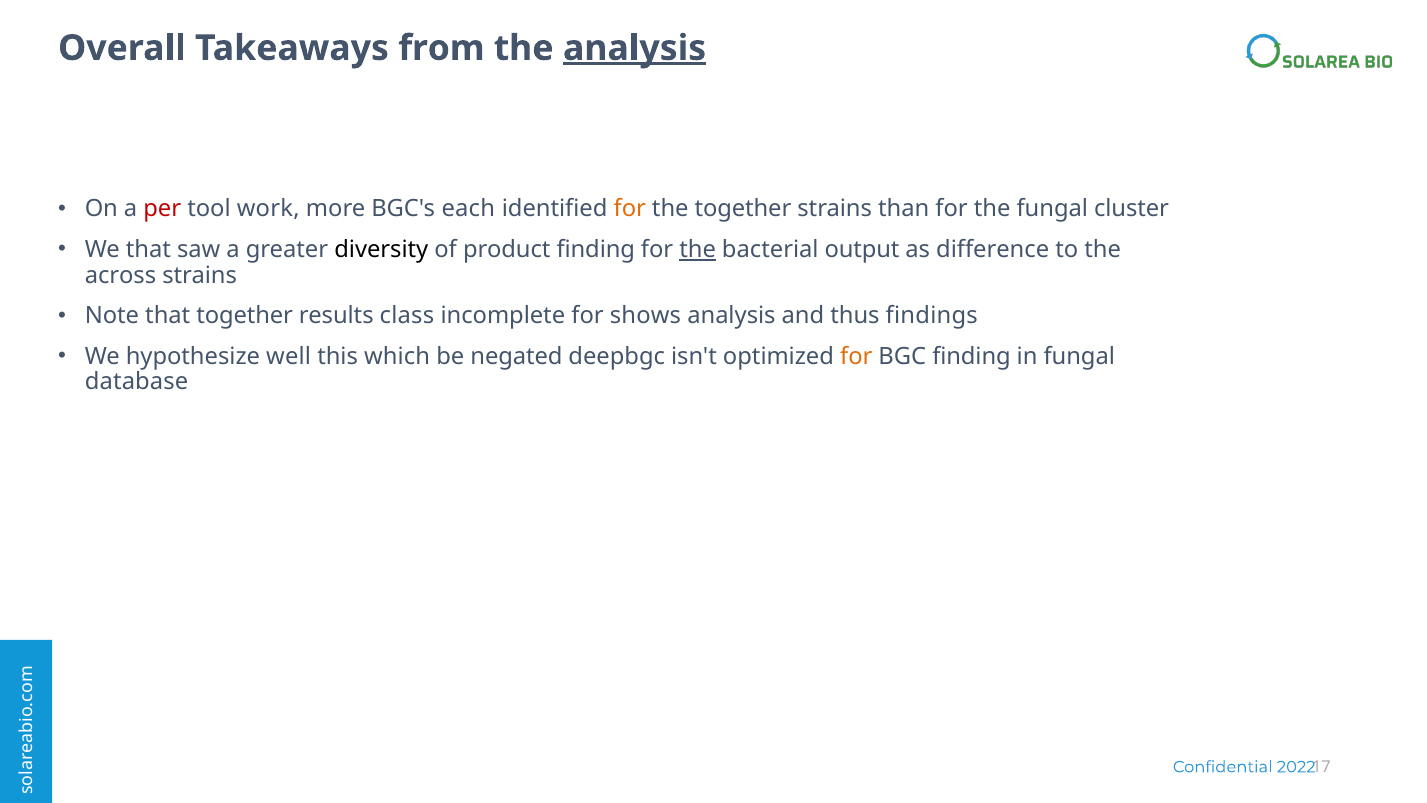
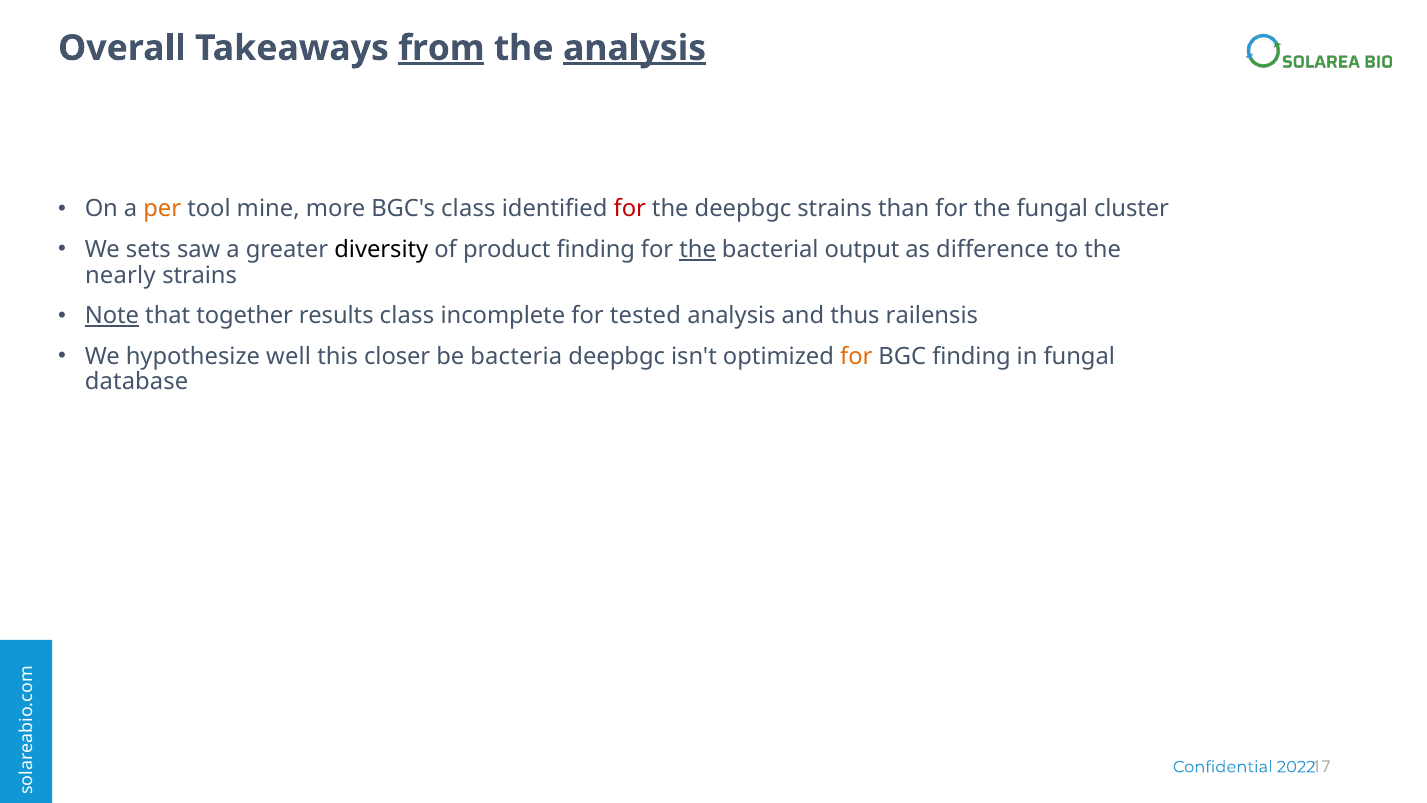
from underline: none -> present (441, 48)
per colour: red -> orange (162, 209)
work: work -> mine (268, 209)
BGC's each: each -> class (468, 209)
for colour: orange -> red (630, 209)
the together: together -> deepbgc (743, 209)
We that: that -> sets (148, 250)
across: across -> nearly (120, 275)
Note underline: none -> present (112, 316)
shows: shows -> tested (645, 316)
findings: findings -> railensis (932, 316)
which: which -> closer (397, 356)
negated: negated -> bacteria (516, 356)
